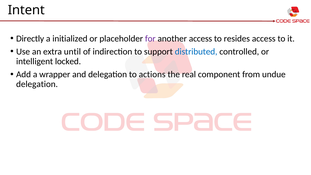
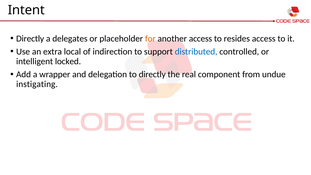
initialized: initialized -> delegates (70, 39)
for colour: purple -> orange (150, 39)
until: until -> local (72, 52)
to actions: actions -> directly (152, 74)
delegation: delegation -> instigating (37, 84)
